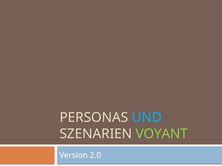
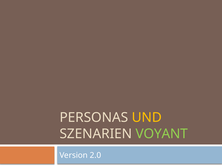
UND colour: light blue -> yellow (147, 118)
